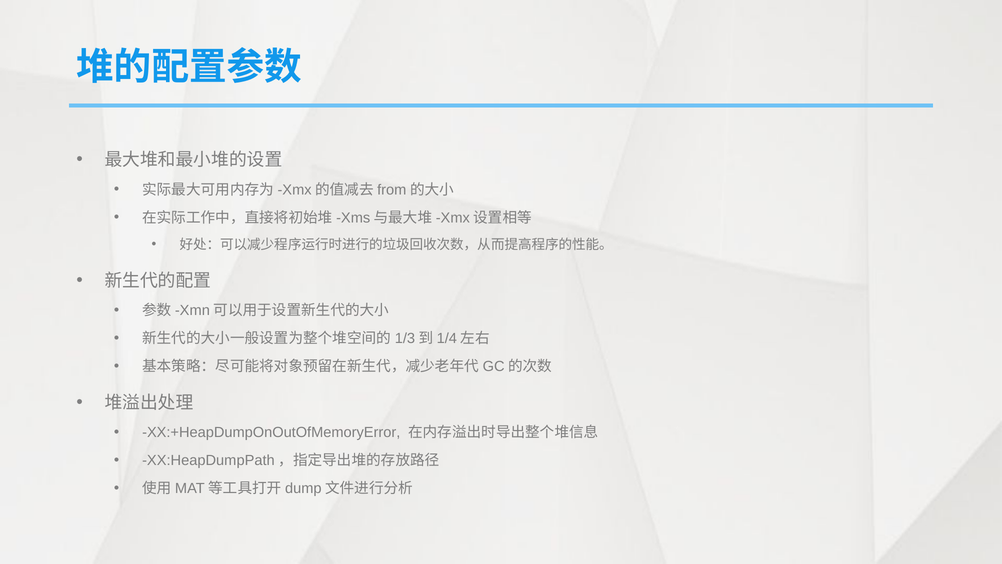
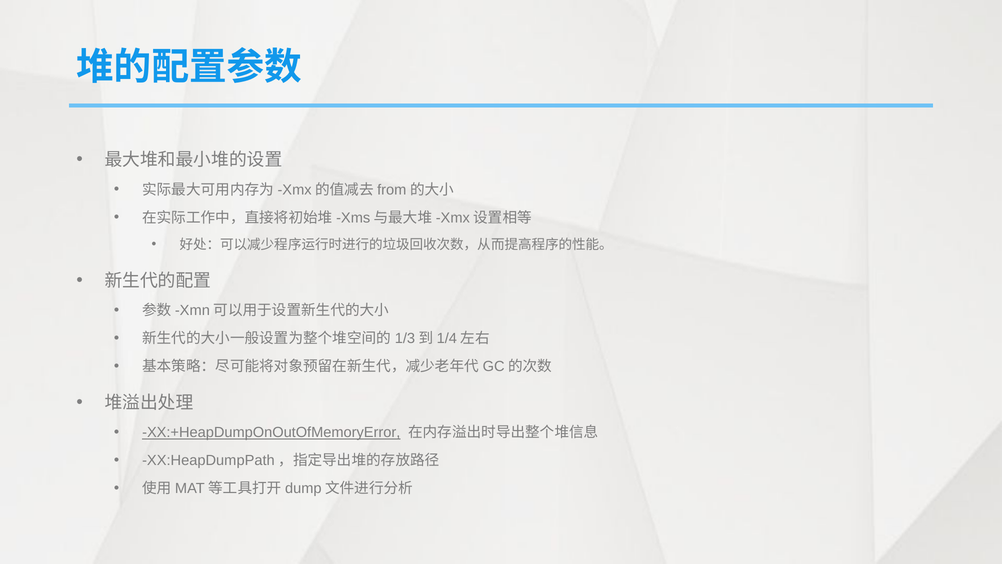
XX:+HeapDumpOnOutOfMemoryError underline: none -> present (271, 432)
